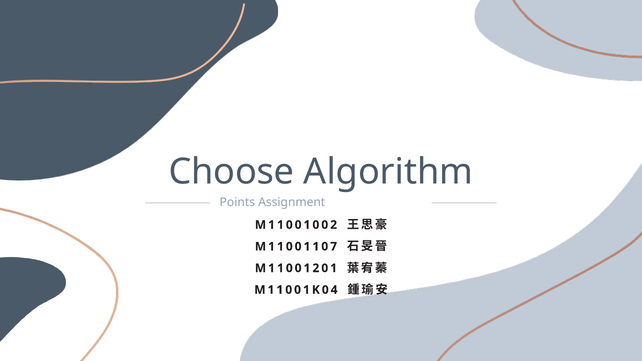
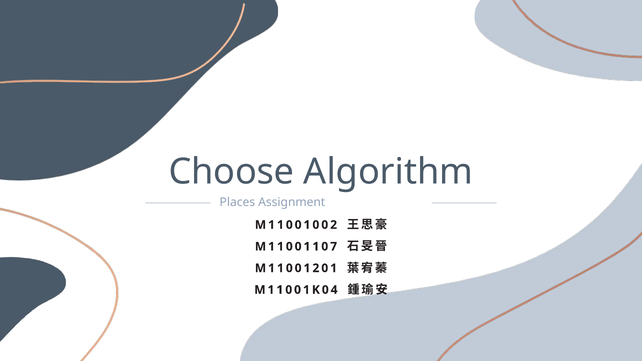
Points: Points -> Places (237, 202)
